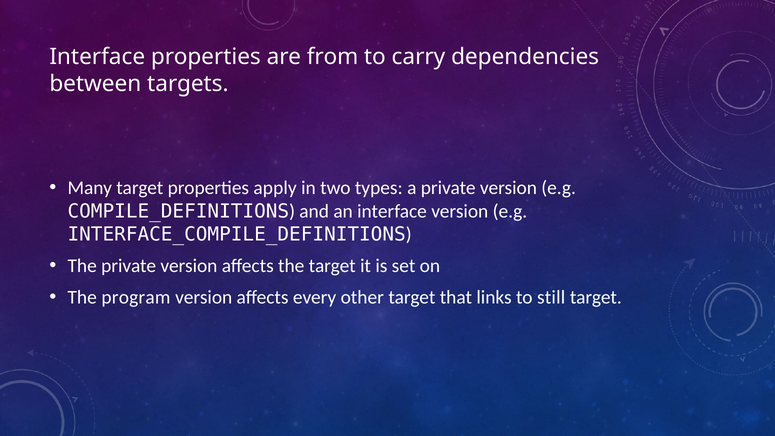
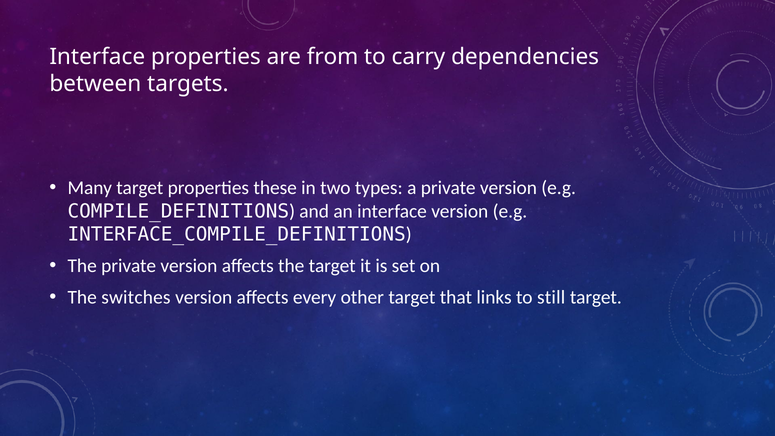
apply: apply -> these (275, 188)
program: program -> switches (136, 297)
